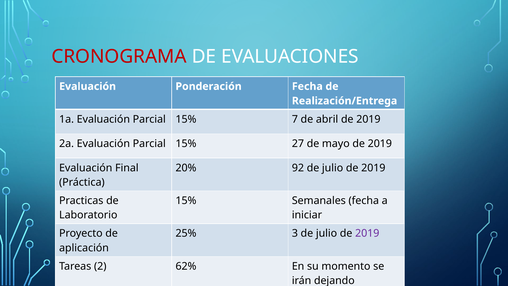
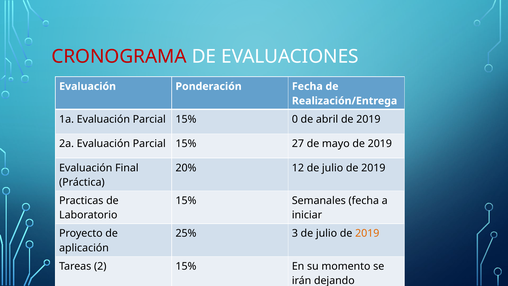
7: 7 -> 0 (295, 119)
92: 92 -> 12 (298, 168)
2019 colour: purple -> orange (367, 233)
2 62%: 62% -> 15% (186, 266)
